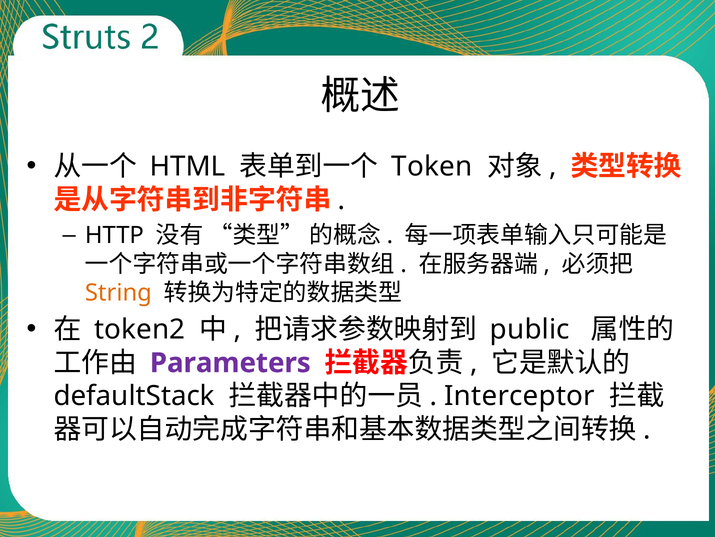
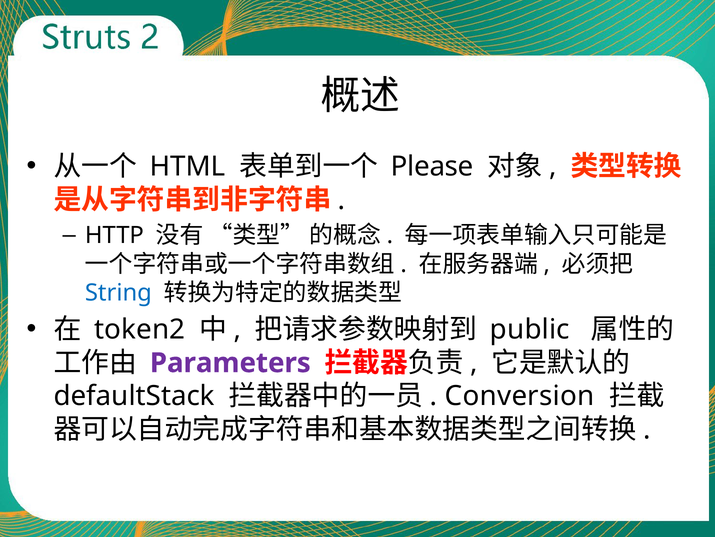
Token: Token -> Please (432, 166)
String colour: orange -> blue (118, 292)
Interceptor: Interceptor -> Conversion (520, 396)
